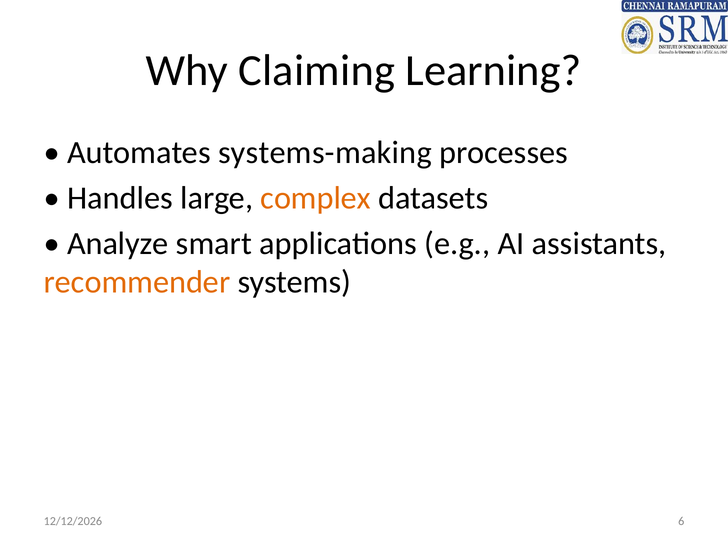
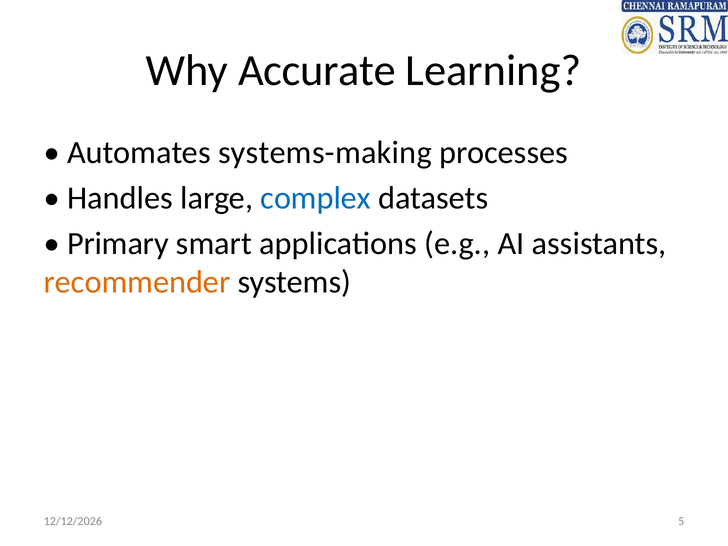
Claiming: Claiming -> Accurate (317, 70)
complex colour: orange -> blue (316, 198)
Analyze: Analyze -> Primary (118, 243)
6: 6 -> 5 (681, 521)
